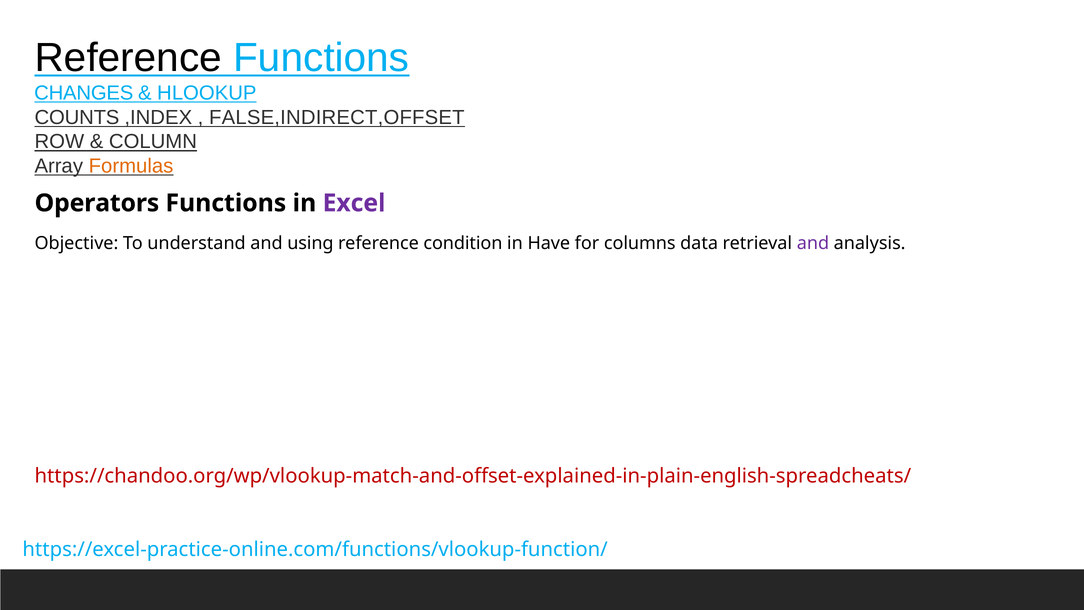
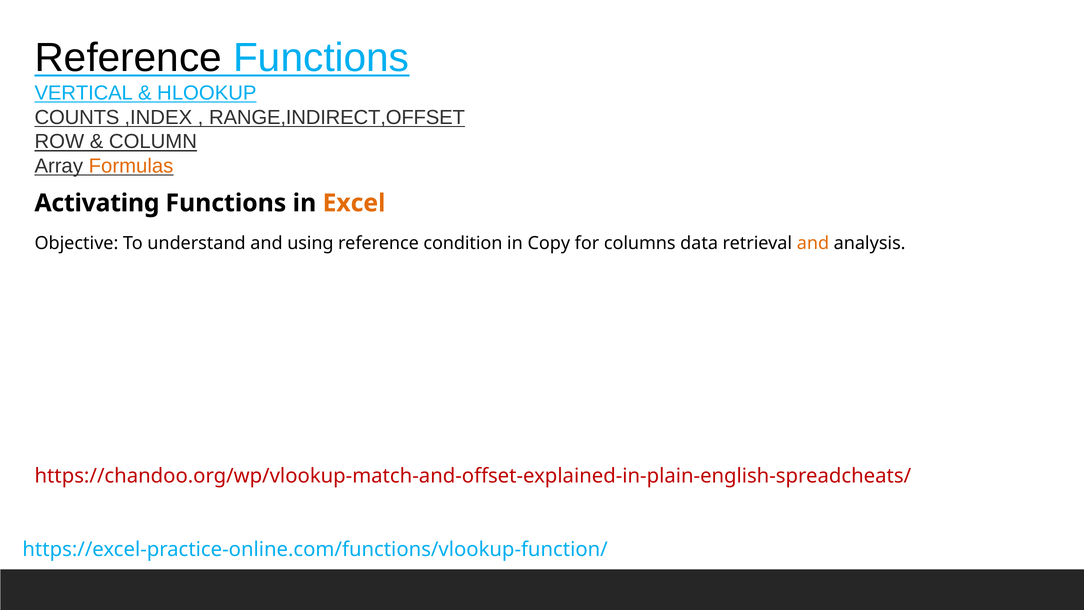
CHANGES: CHANGES -> VERTICAL (84, 93)
FALSE,INDIRECT,OFFSET: FALSE,INDIRECT,OFFSET -> RANGE,INDIRECT,OFFSET (337, 117)
Operators: Operators -> Activating (97, 203)
Excel colour: purple -> orange (354, 203)
Have: Have -> Copy (549, 243)
and colour: purple -> orange (813, 243)
